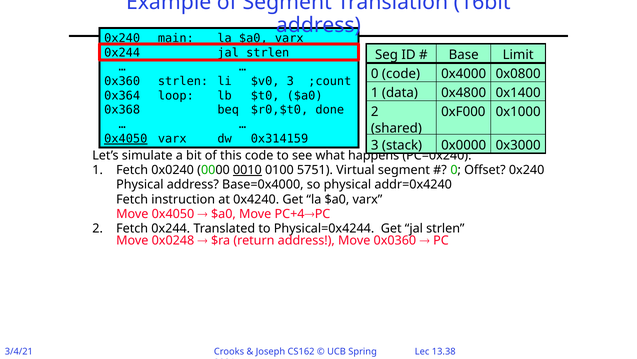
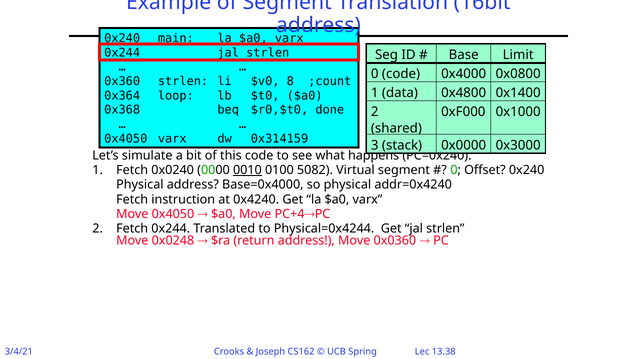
$v0 3: 3 -> 8 (290, 81)
0x4050 underline: present -> none (126, 138)
5751: 5751 -> 5082 (315, 170)
